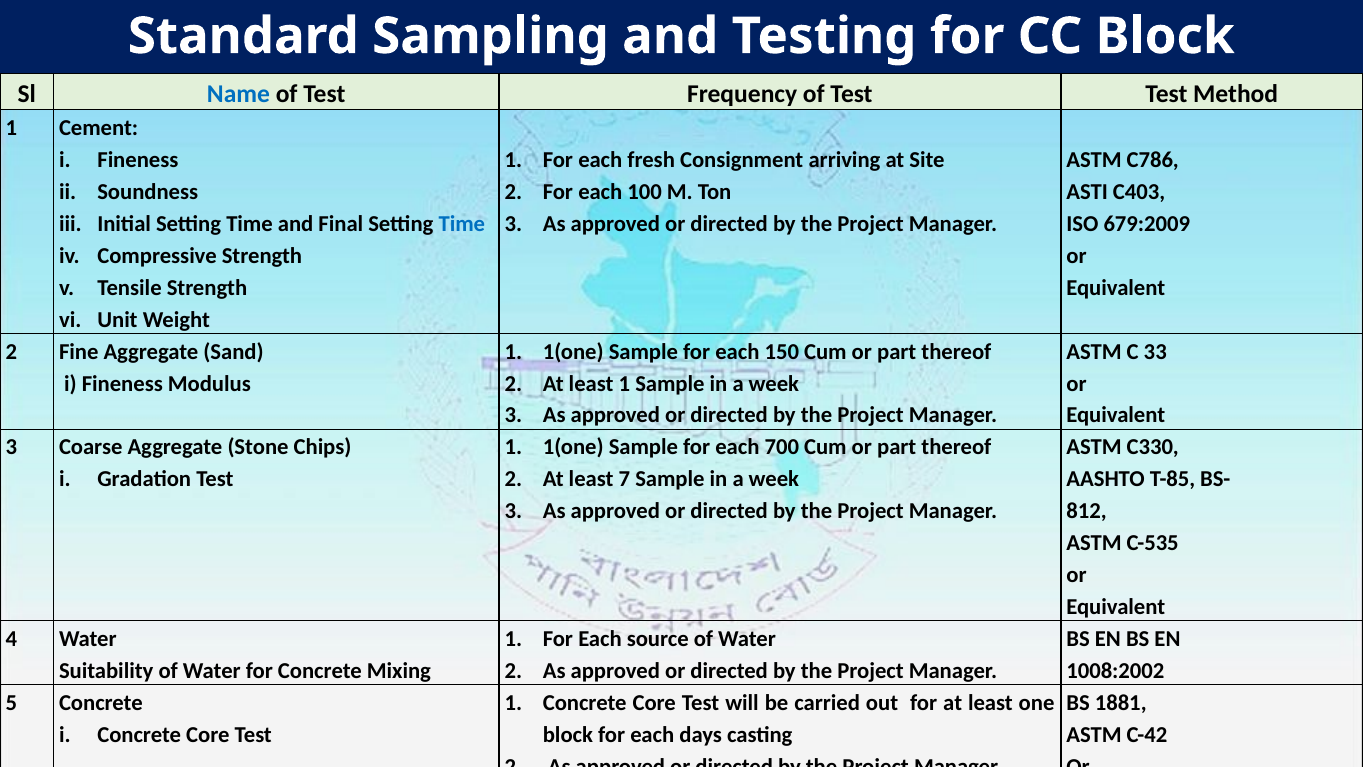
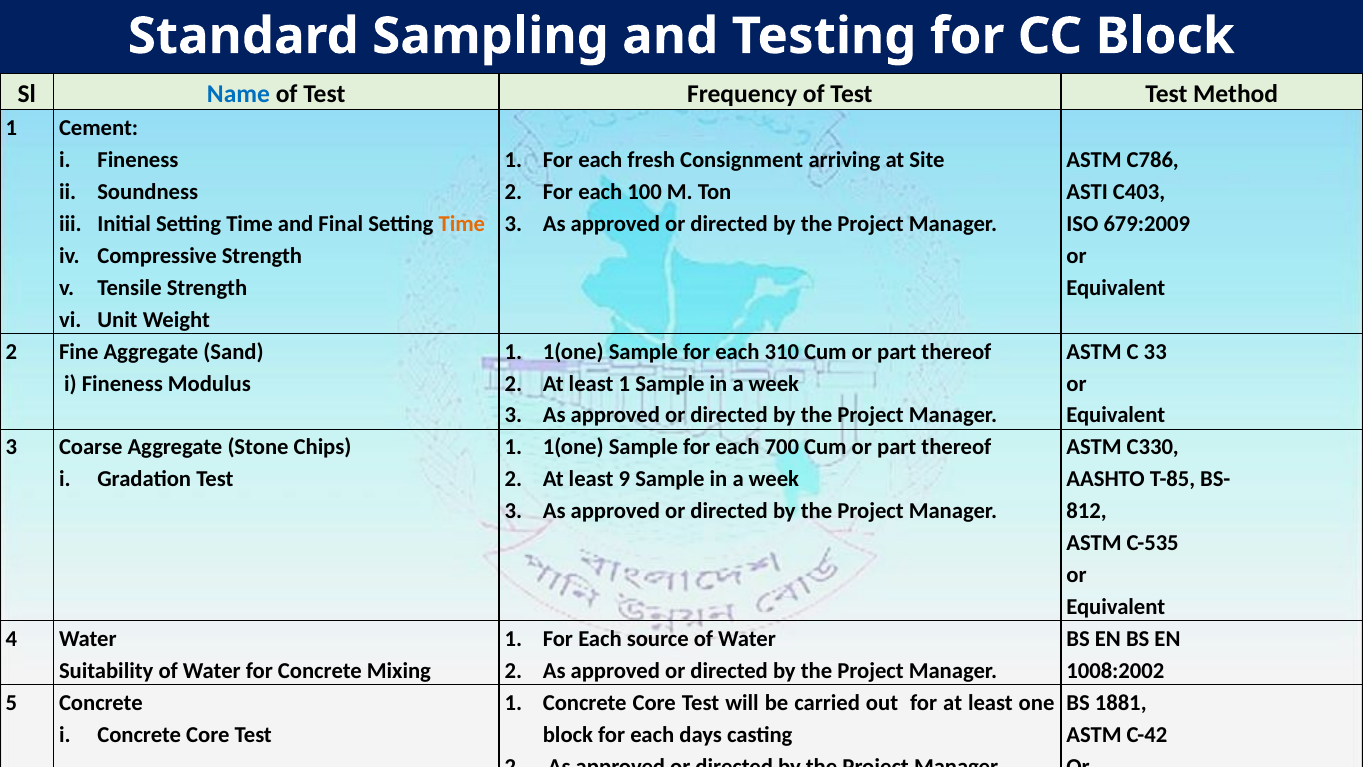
Time colour: blue -> orange (462, 224)
150: 150 -> 310 (782, 352)
7: 7 -> 9 (624, 479)
